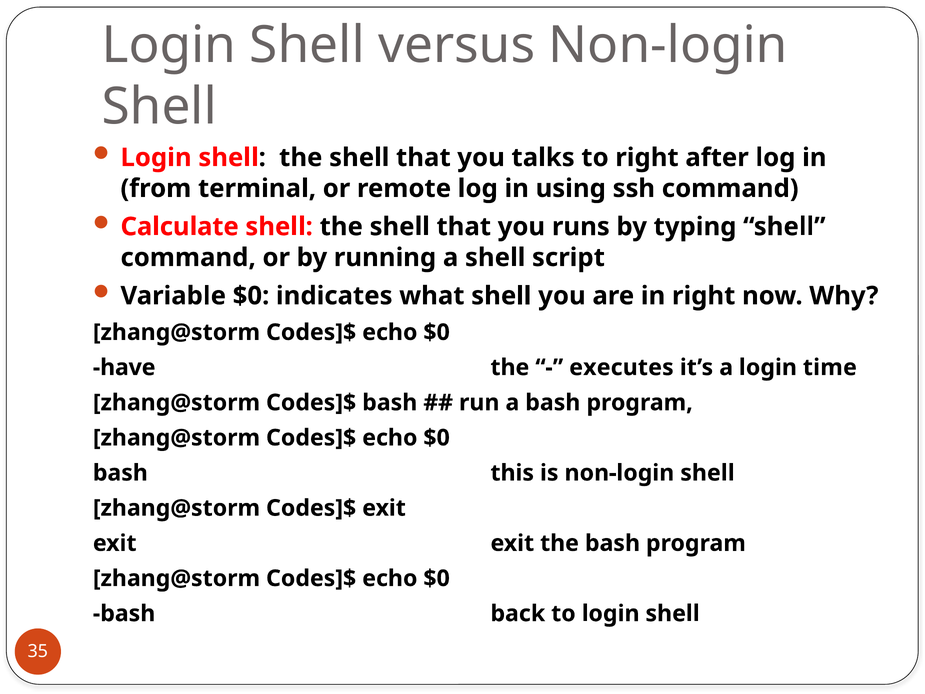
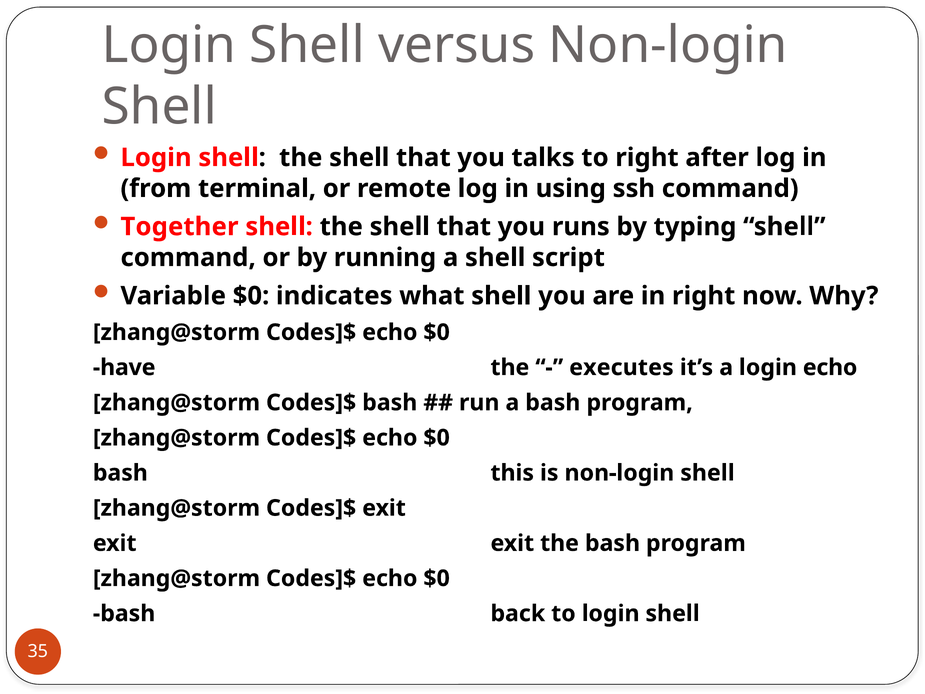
Calculate: Calculate -> Together (180, 227)
login time: time -> echo (830, 367)
